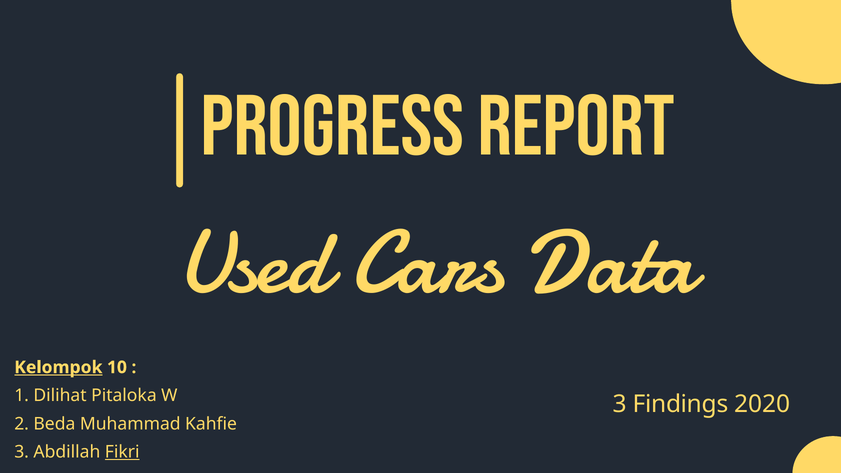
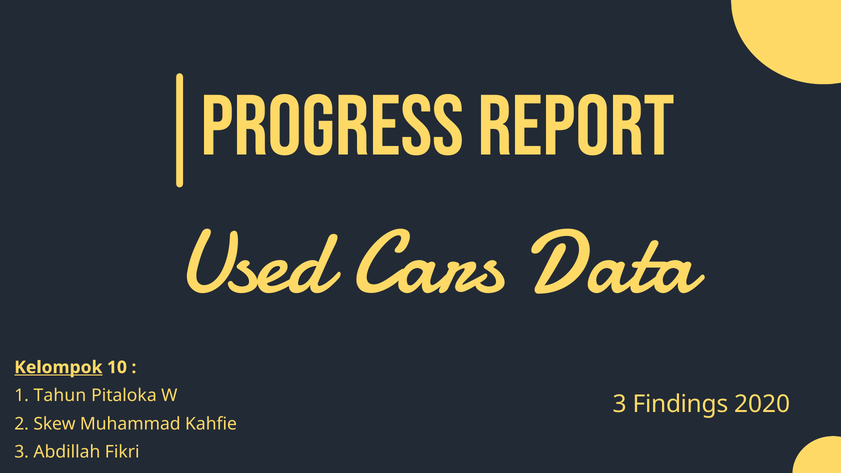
Dilihat: Dilihat -> Tahun (60, 396)
Beda: Beda -> Skew (55, 424)
Fikri underline: present -> none (122, 452)
